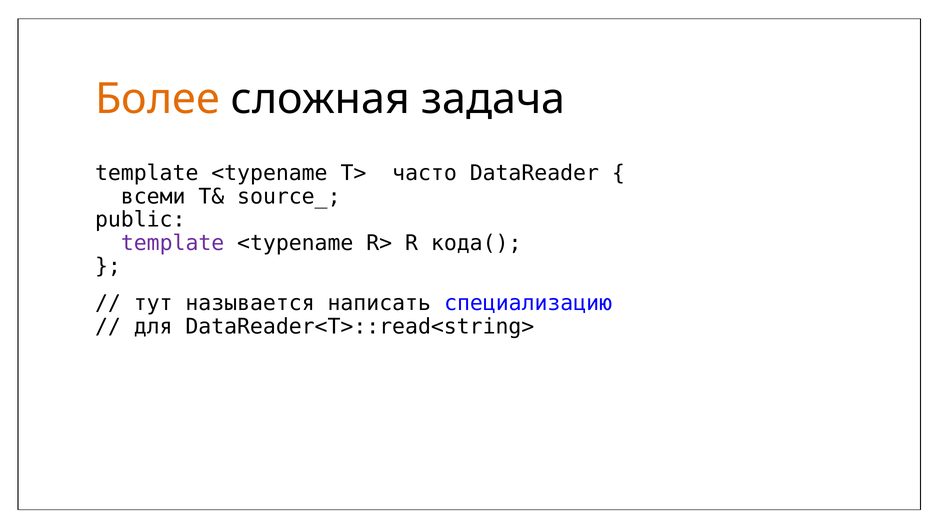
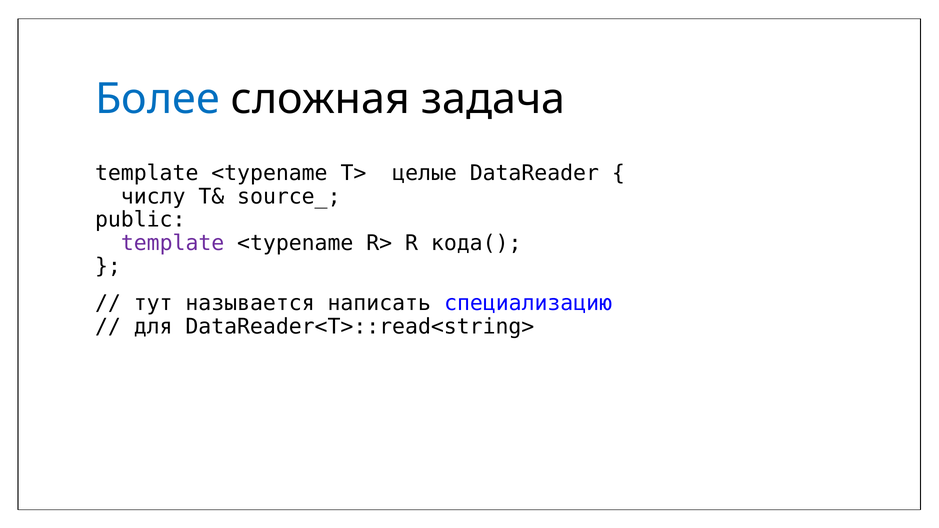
Более colour: orange -> blue (157, 99)
часто: часто -> целые (425, 173)
всеми: всеми -> числу (153, 197)
